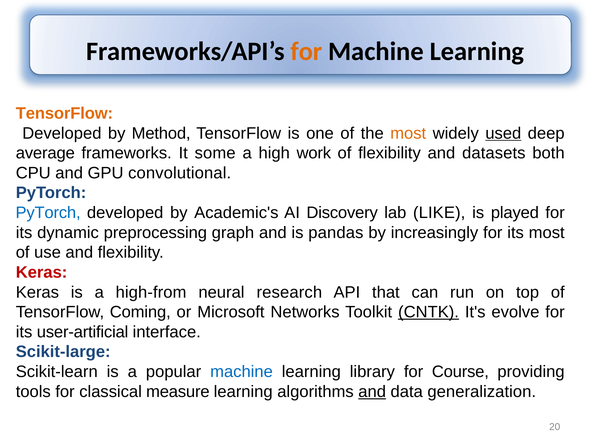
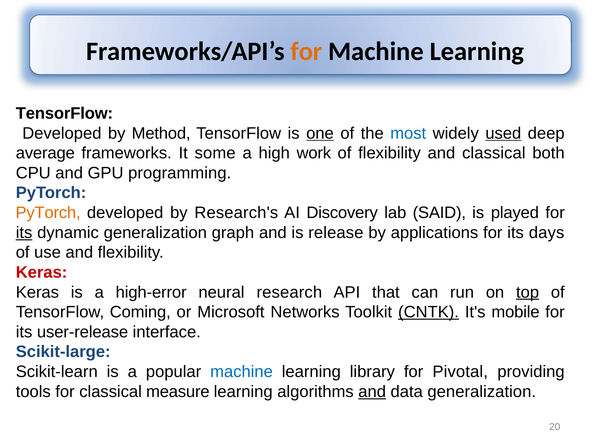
TensorFlow colour: orange -> black (64, 113)
one underline: none -> present (320, 133)
most colour: orange -> blue (408, 133)
and datasets: datasets -> classical (494, 153)
convolutional: convolutional -> programming (180, 173)
PyTorch colour: blue -> orange (48, 213)
Academic's: Academic's -> Research's (236, 213)
LIKE: LIKE -> SAID (439, 213)
its underline: none -> present (24, 233)
dynamic preprocessing: preprocessing -> generalization (155, 233)
pandas: pandas -> release (336, 233)
increasingly: increasingly -> applications (435, 233)
its most: most -> days (547, 233)
high-from: high-from -> high-error (151, 292)
top underline: none -> present (528, 292)
evolve: evolve -> mobile (516, 312)
user-artificial: user-artificial -> user-release (83, 332)
Course: Course -> Pivotal (460, 372)
